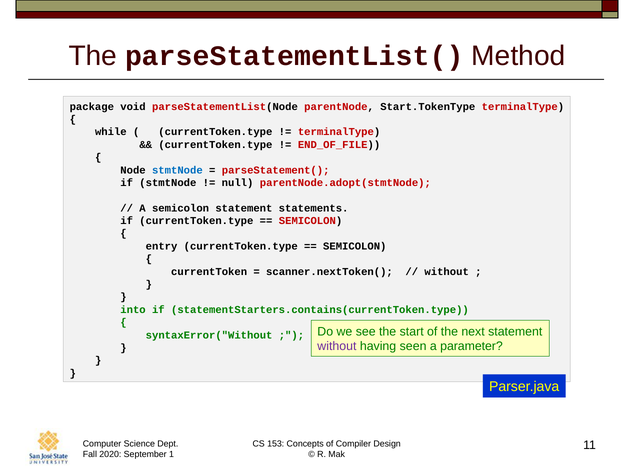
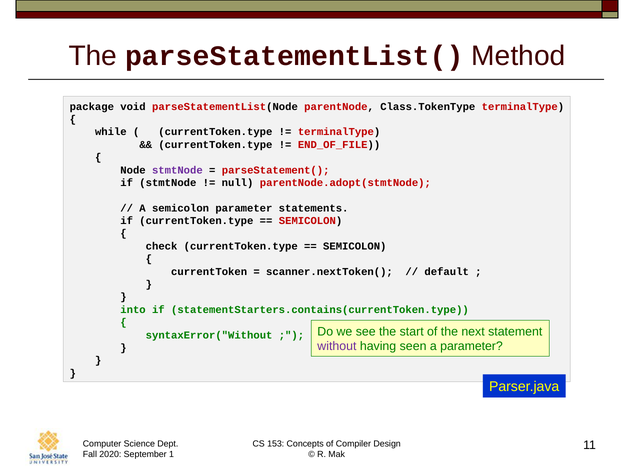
Start.TokenType: Start.TokenType -> Class.TokenType (428, 106)
stmtNode colour: blue -> purple (177, 170)
semicolon statement: statement -> parameter (244, 208)
entry: entry -> check (162, 246)
without: without -> default (447, 271)
